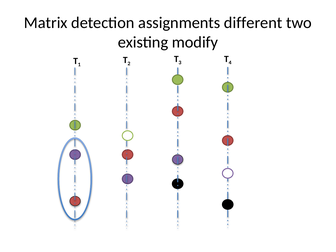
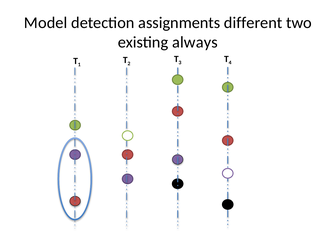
Matrix: Matrix -> Model (46, 23)
modify: modify -> always (195, 42)
